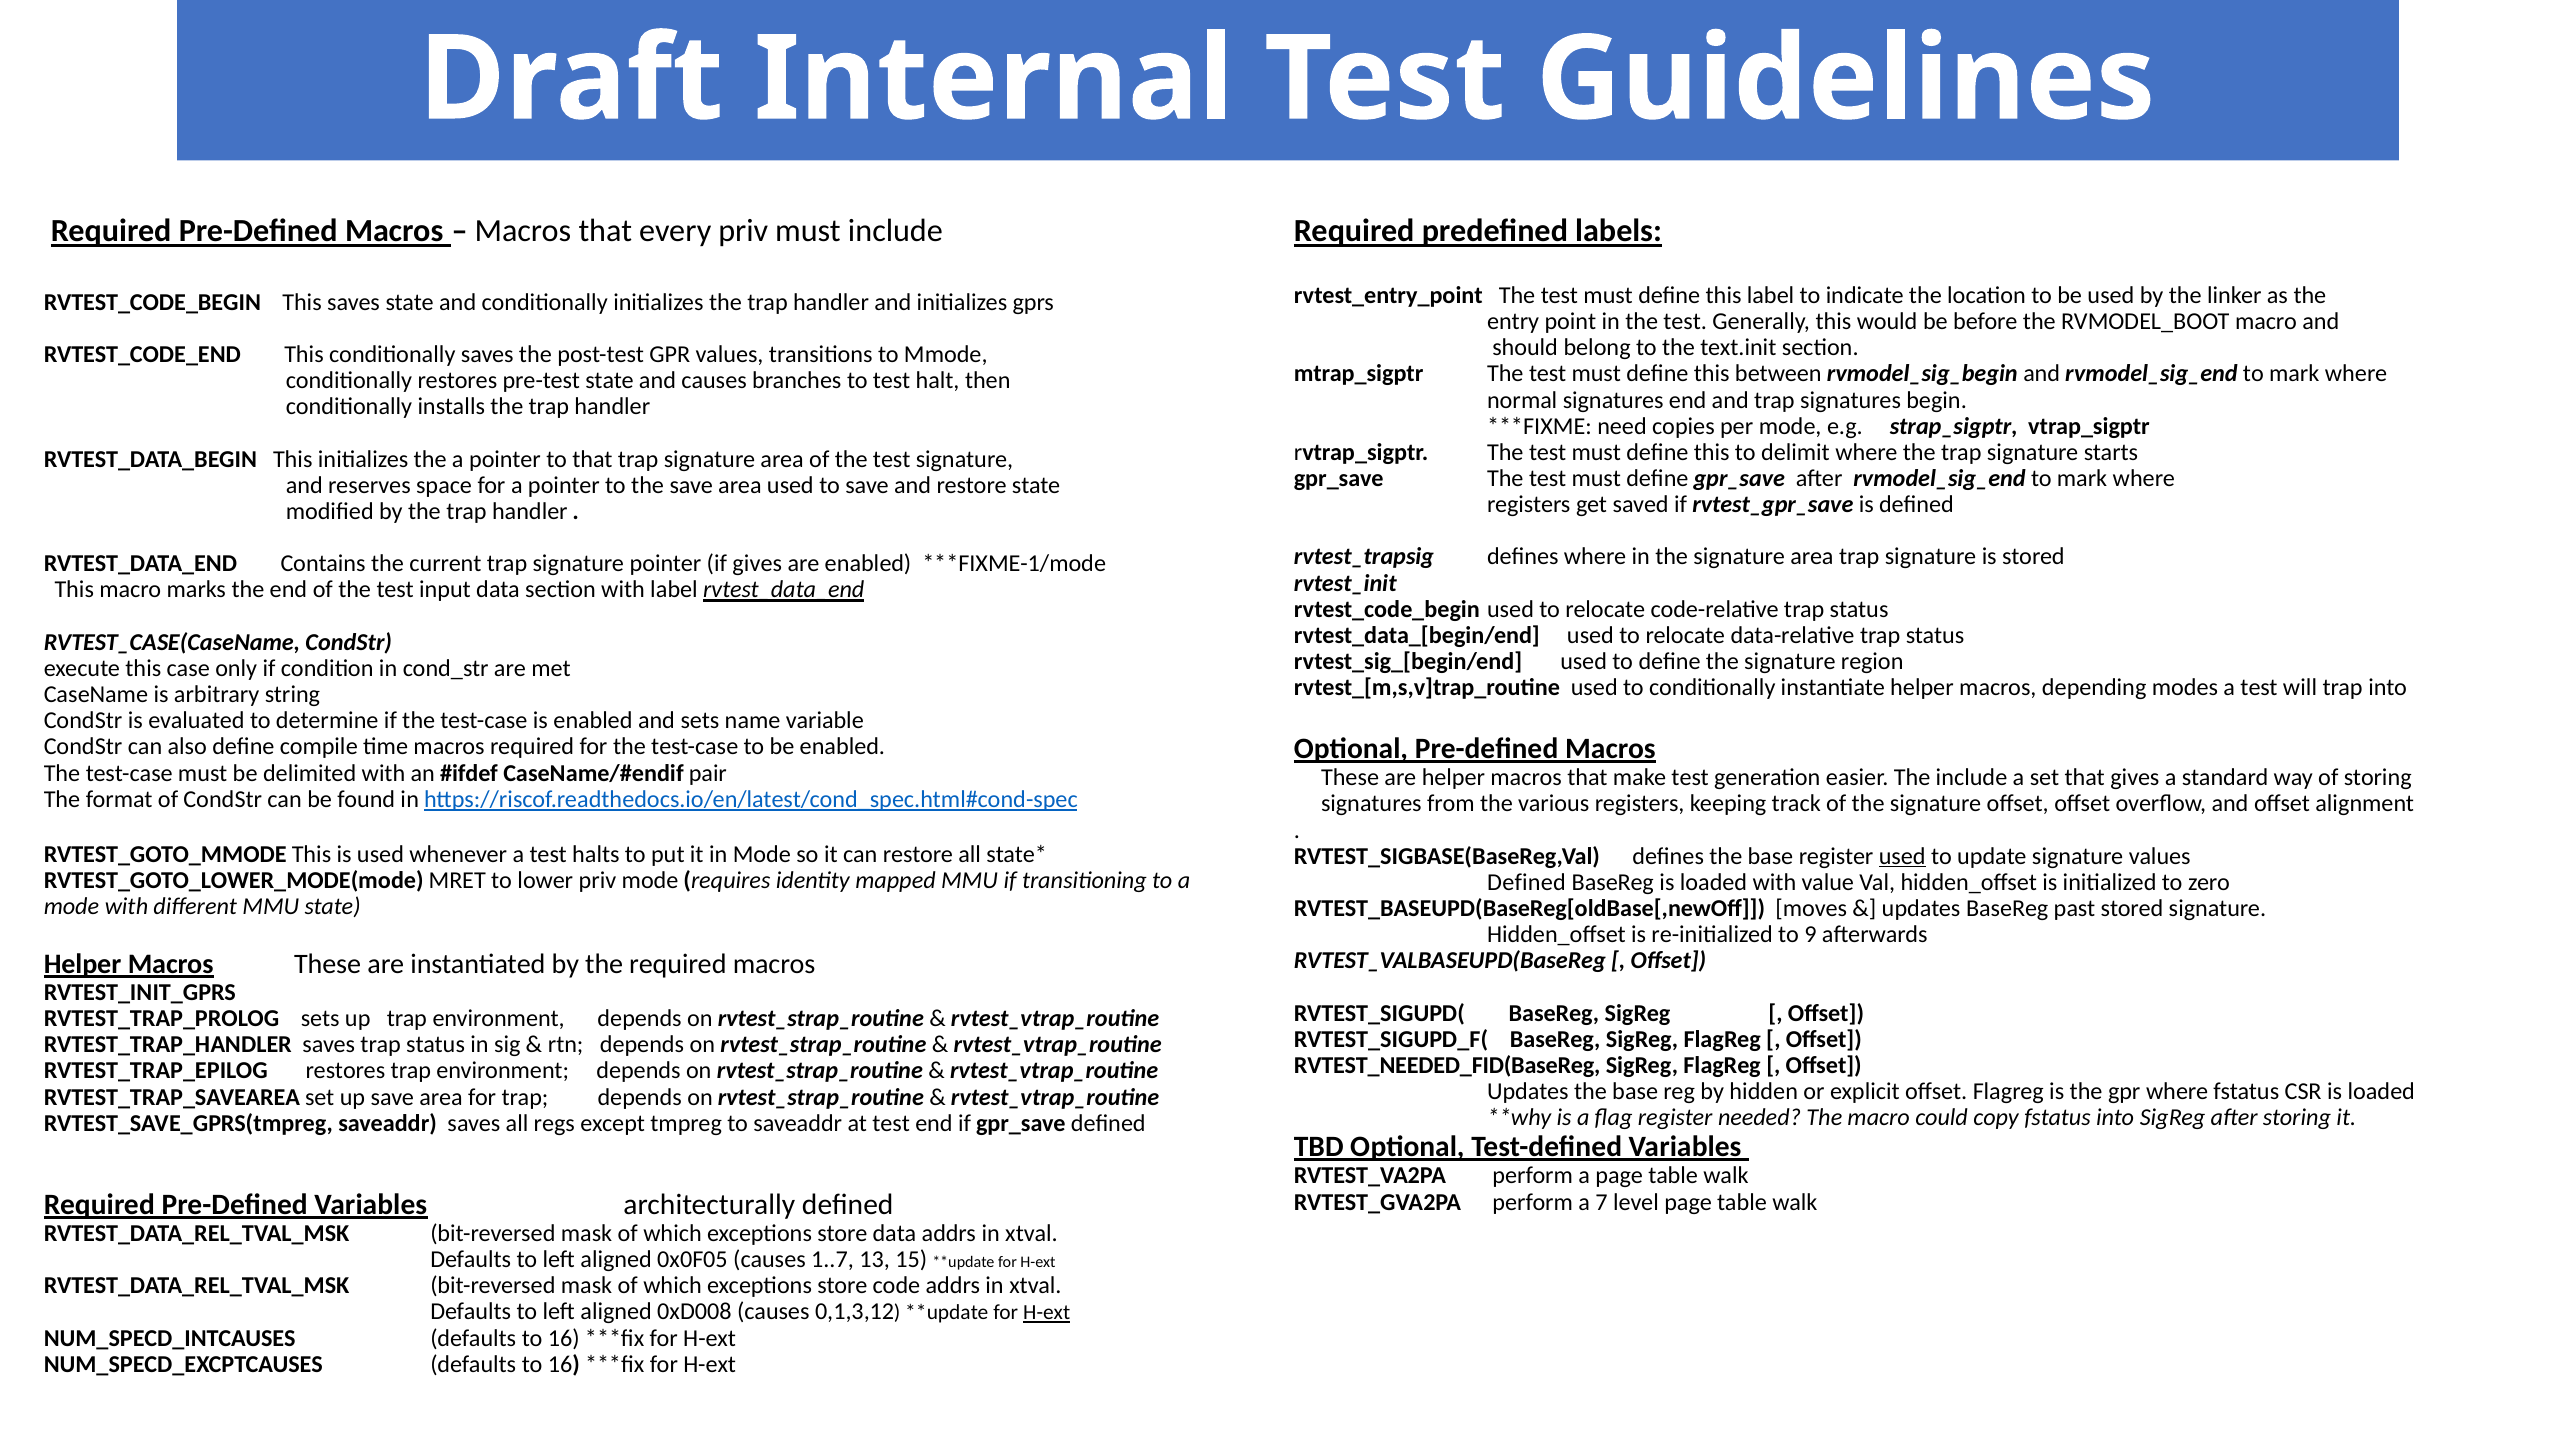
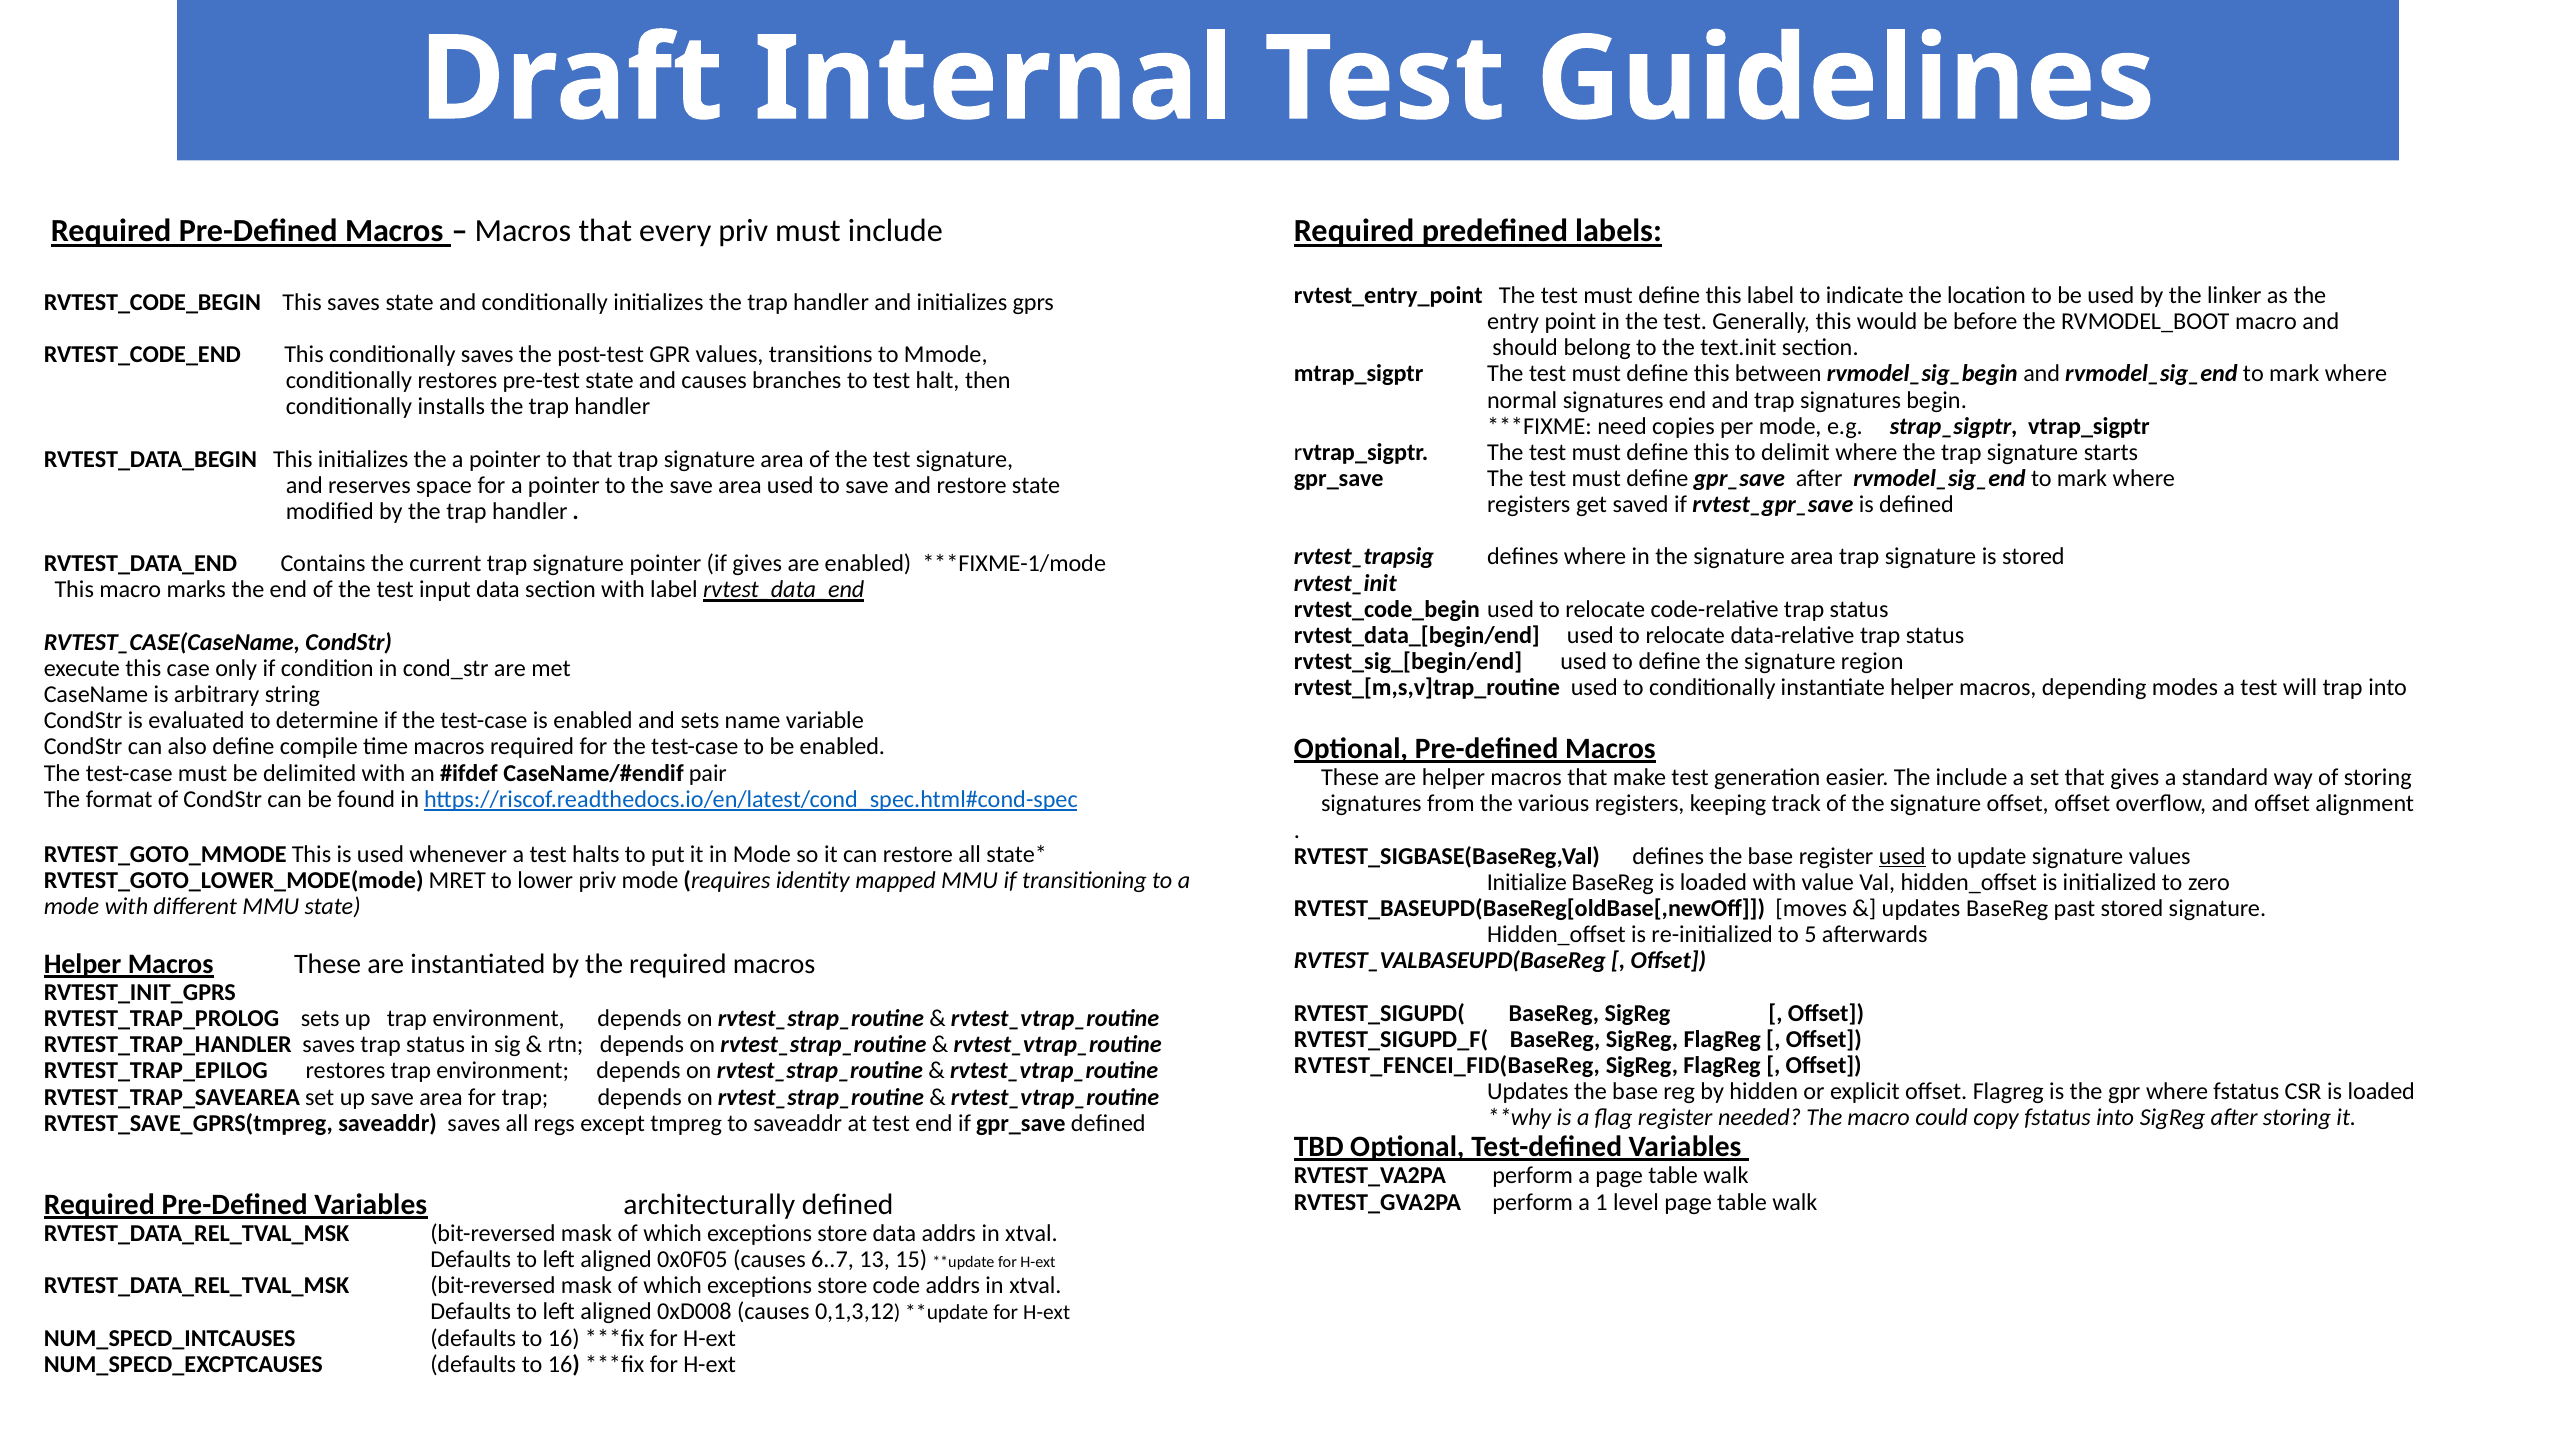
Defined: Defined -> Initialize (1527, 882)
9: 9 -> 5 (1810, 935)
RVTEST_NEEDED_FID(BaseReg: RVTEST_NEEDED_FID(BaseReg -> RVTEST_FENCEI_FID(BaseReg (1447, 1065)
7: 7 -> 1 (1602, 1202)
1..7: 1..7 -> 6..7 (833, 1260)
H-ext underline: present -> none (1047, 1313)
